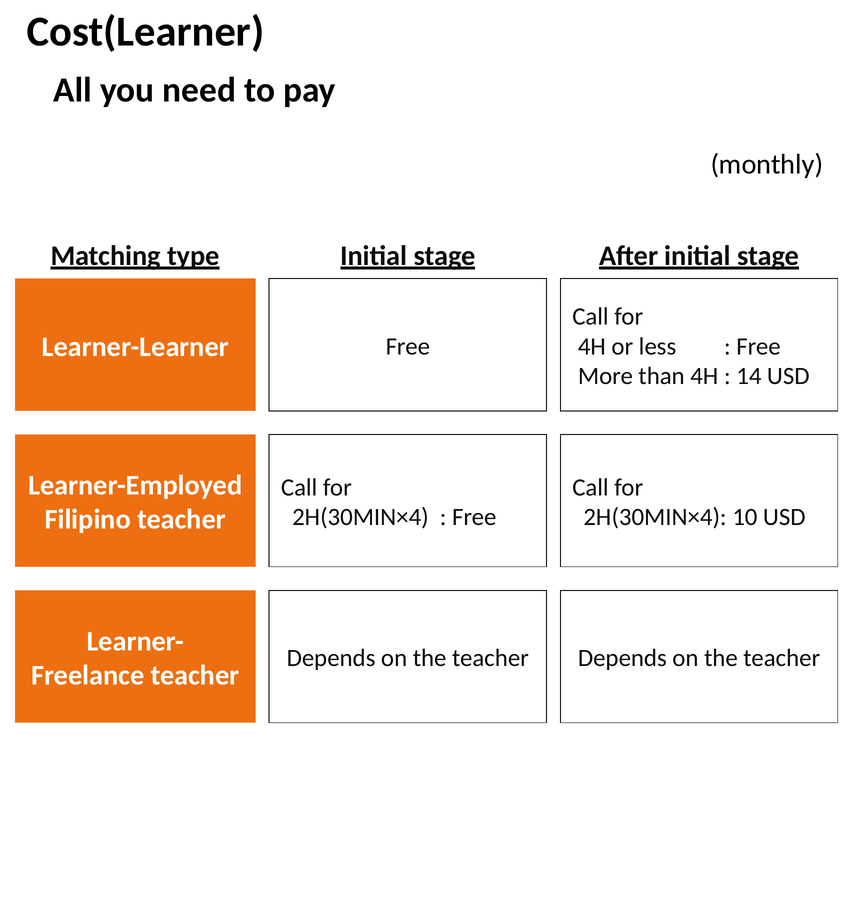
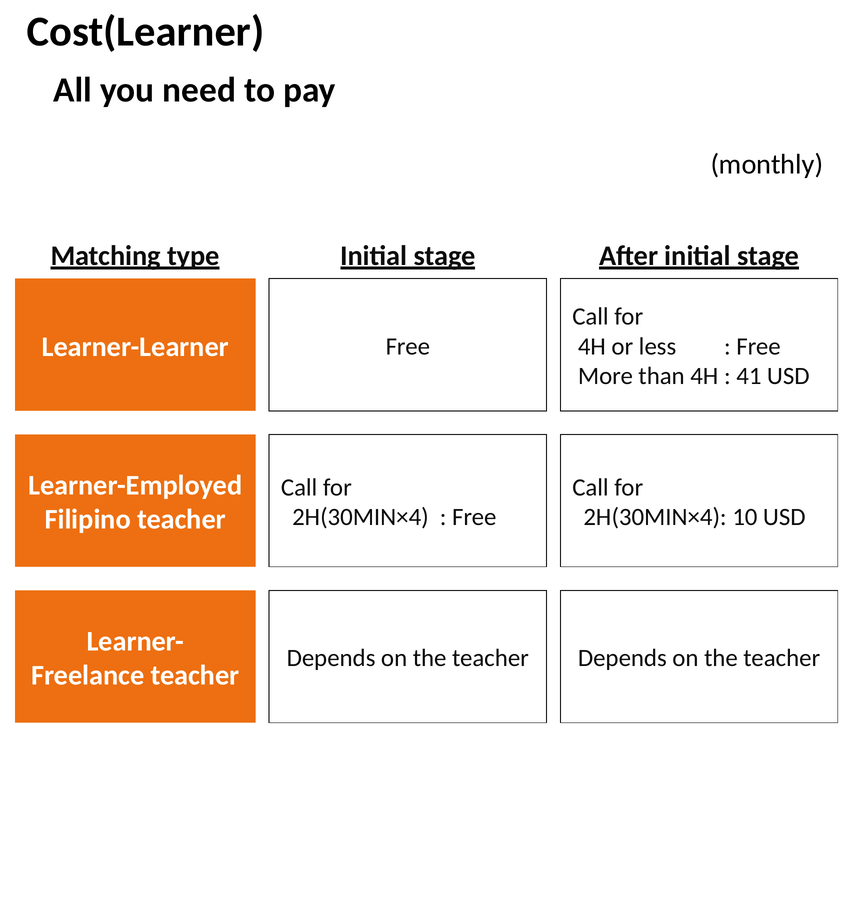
14: 14 -> 41 (749, 376)
